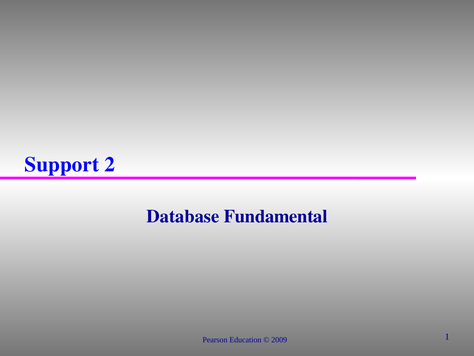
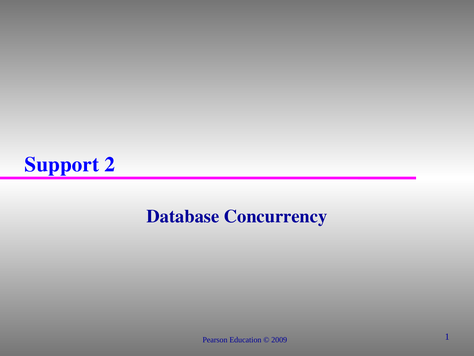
Fundamental: Fundamental -> Concurrency (276, 216)
